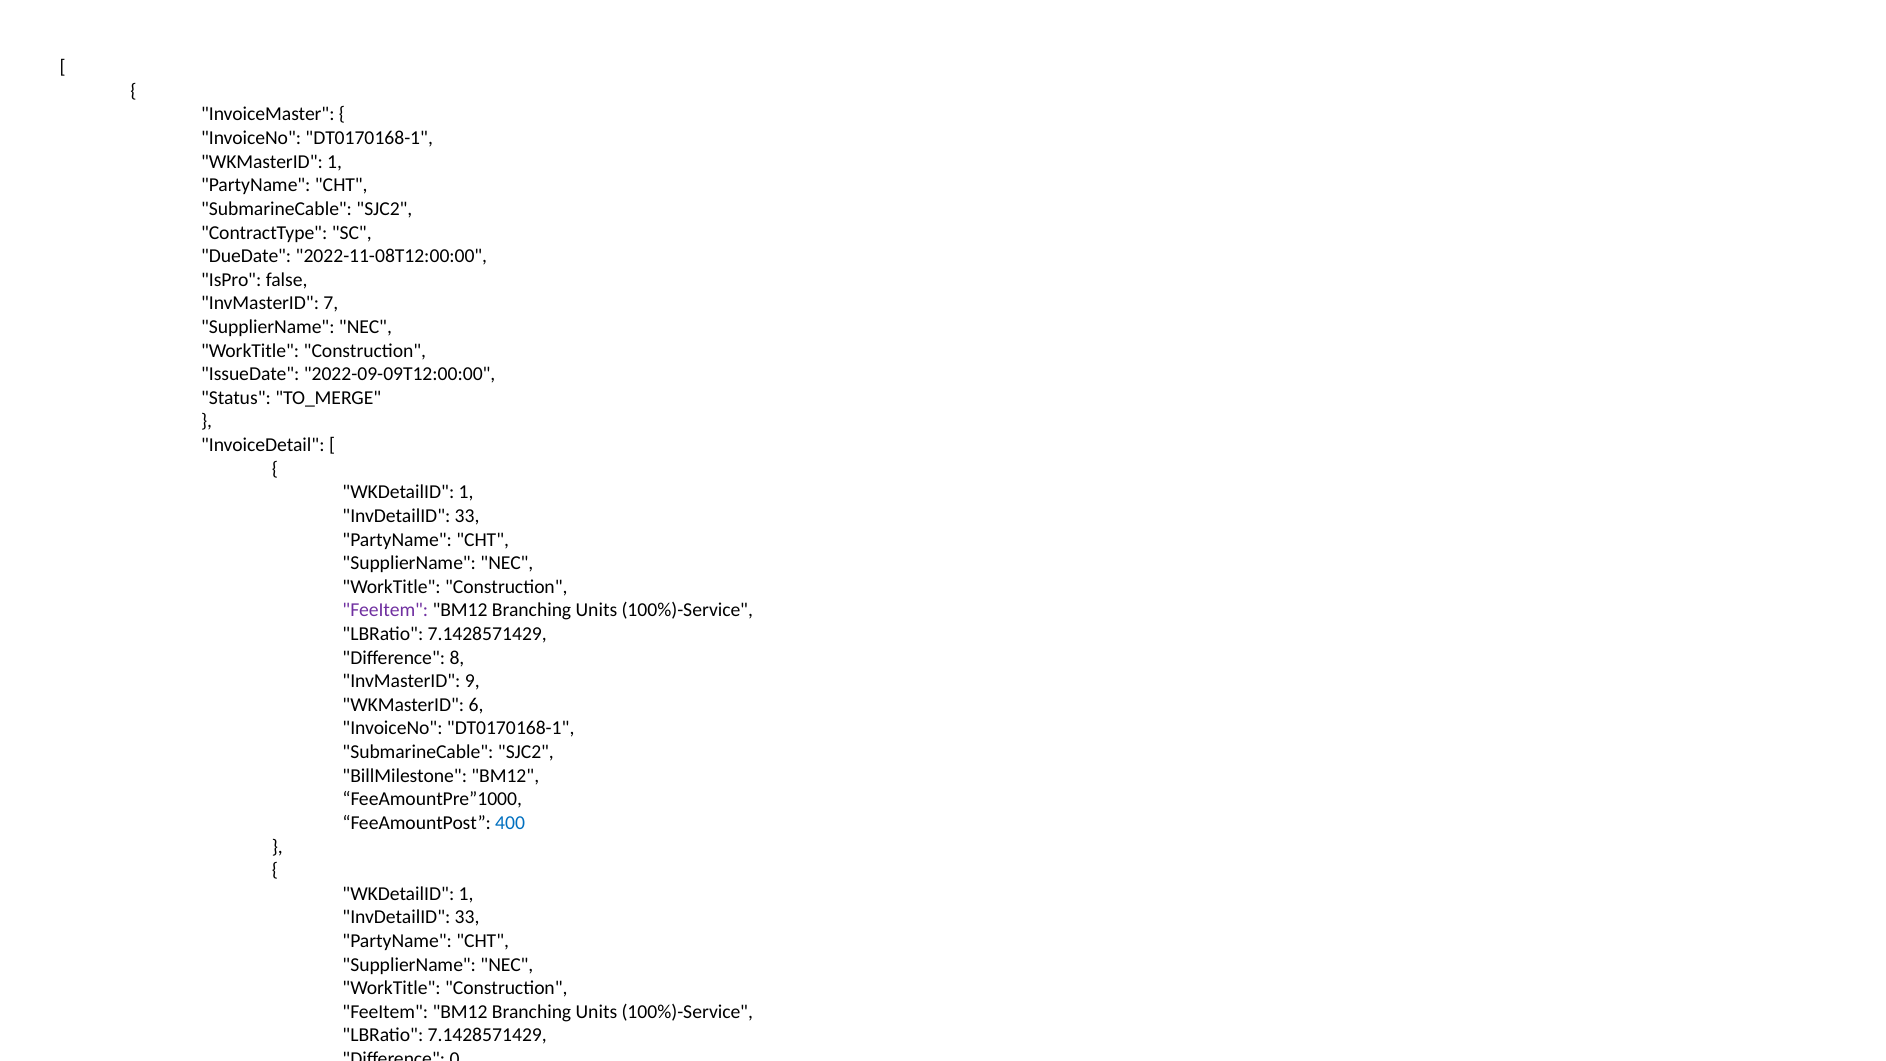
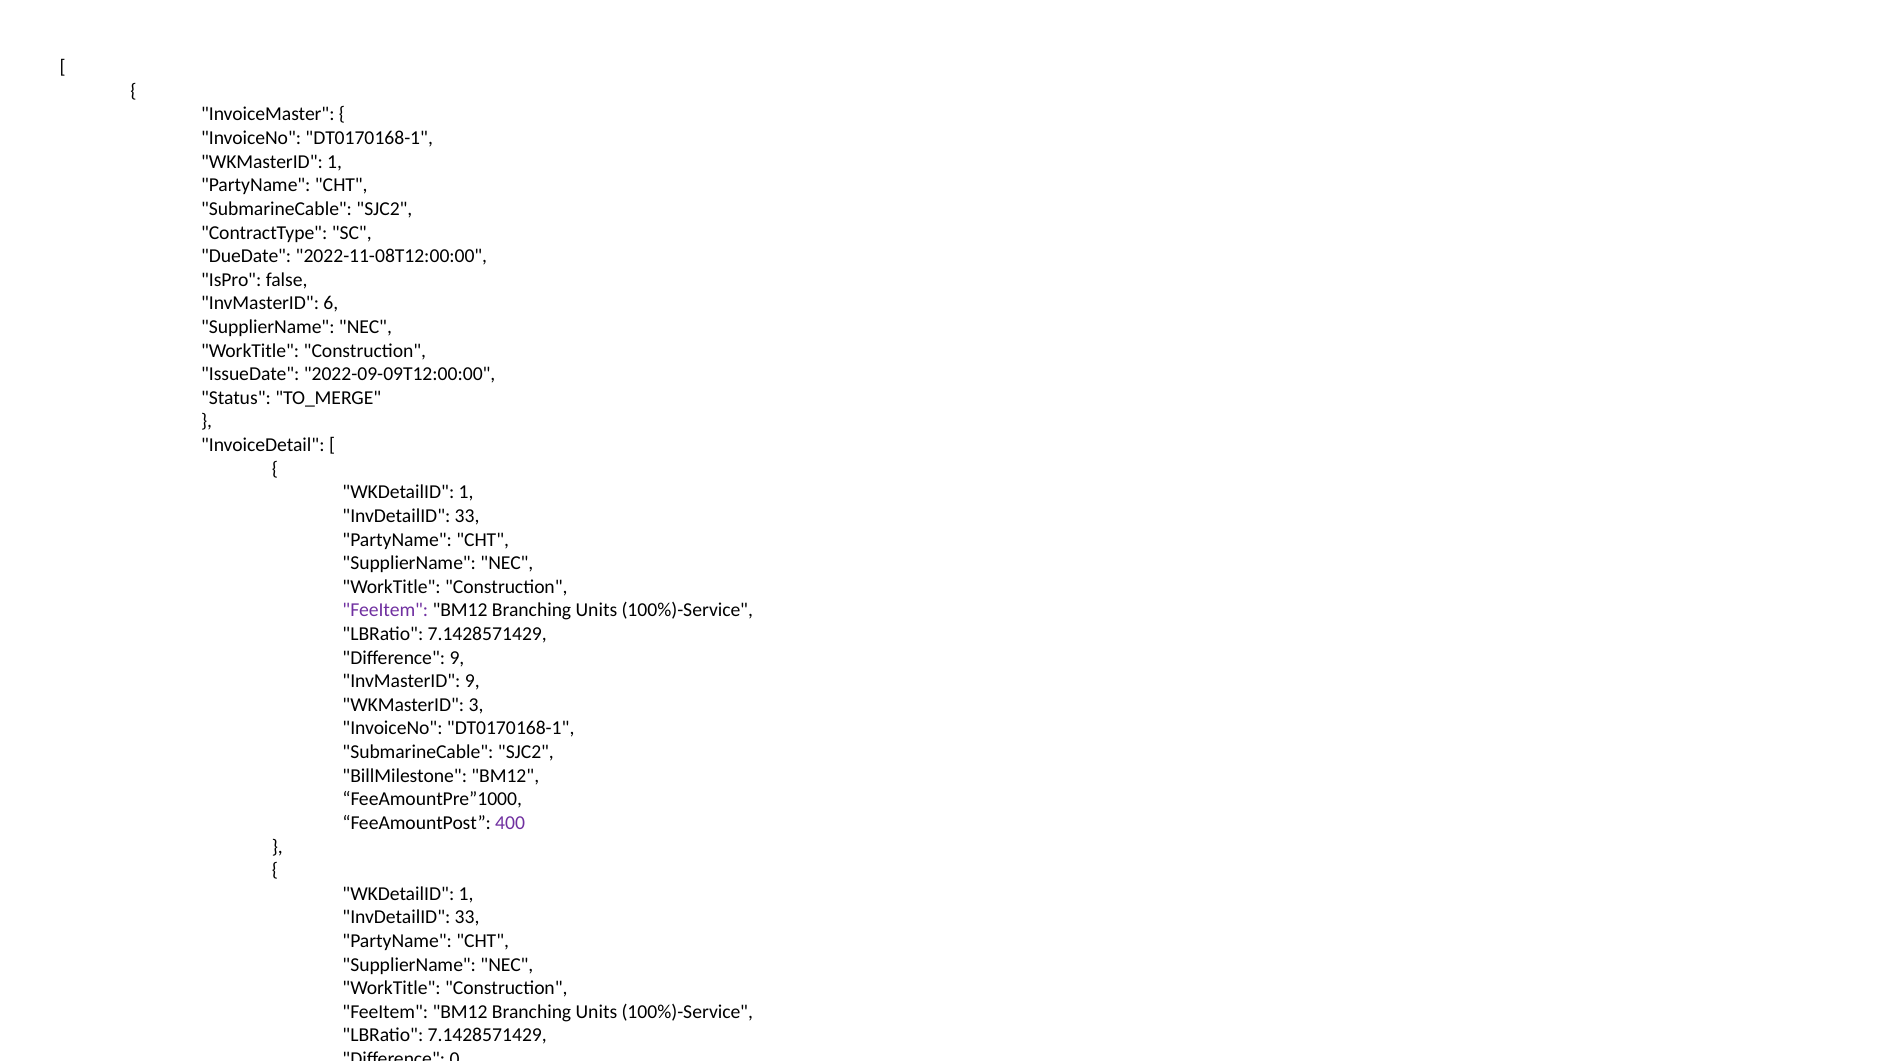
7: 7 -> 6 (331, 303)
Difference 8: 8 -> 9 (457, 658)
6: 6 -> 3 (476, 705)
400 colour: blue -> purple (510, 823)
